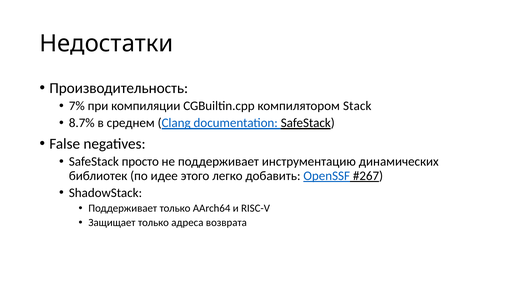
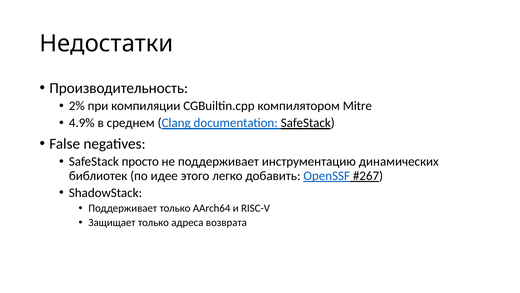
7%: 7% -> 2% (77, 106)
Stack: Stack -> Mitre (357, 106)
8.7%: 8.7% -> 4.9% (82, 123)
